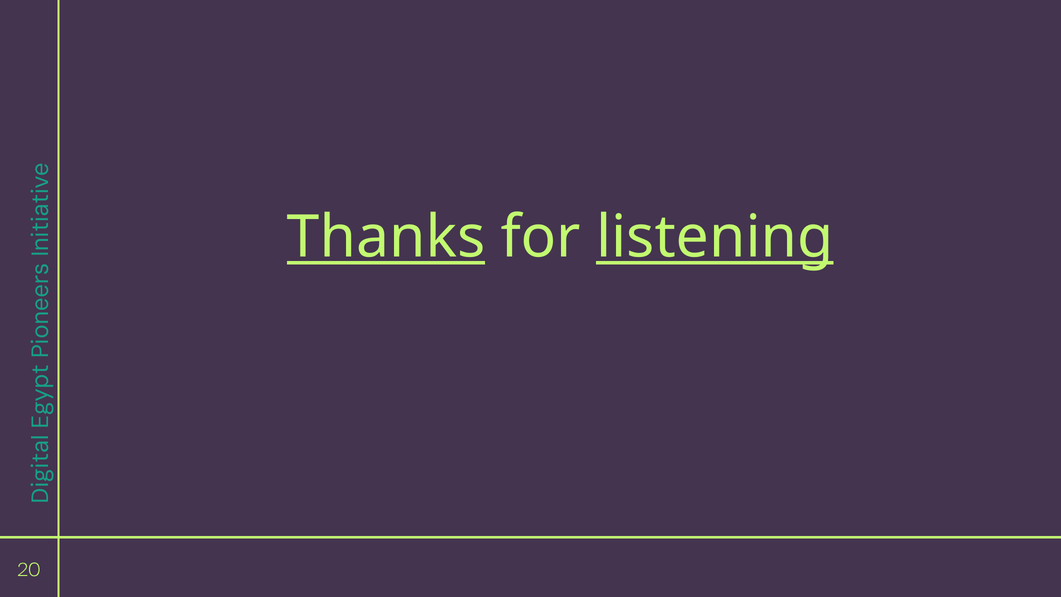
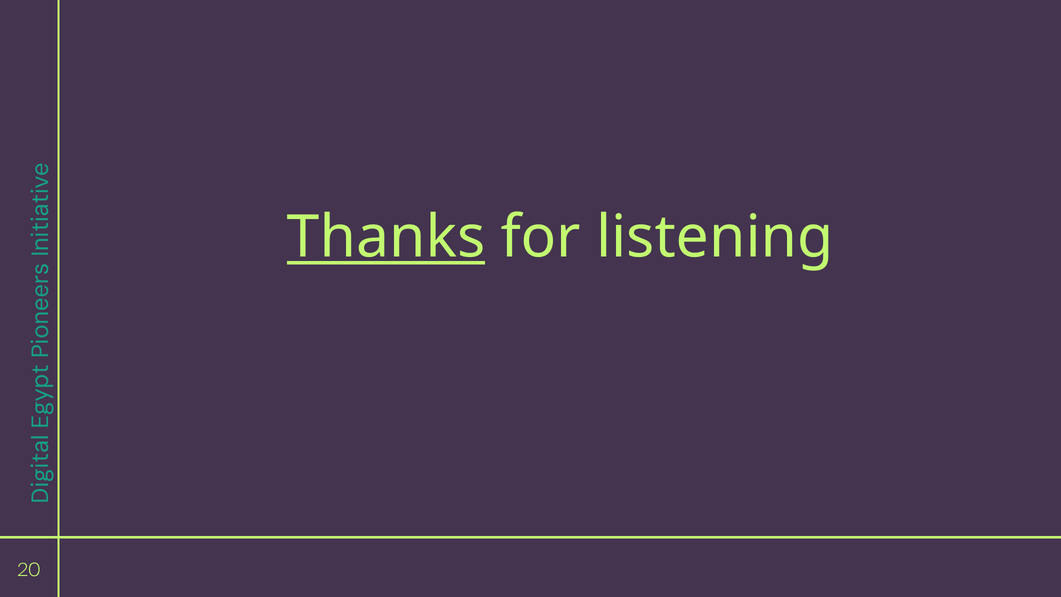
listening underline: present -> none (715, 237)
